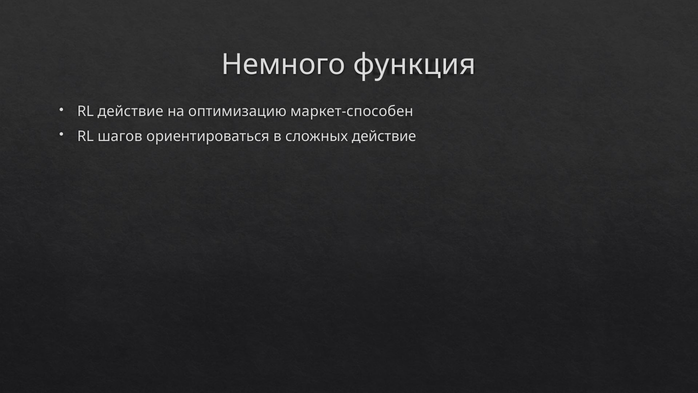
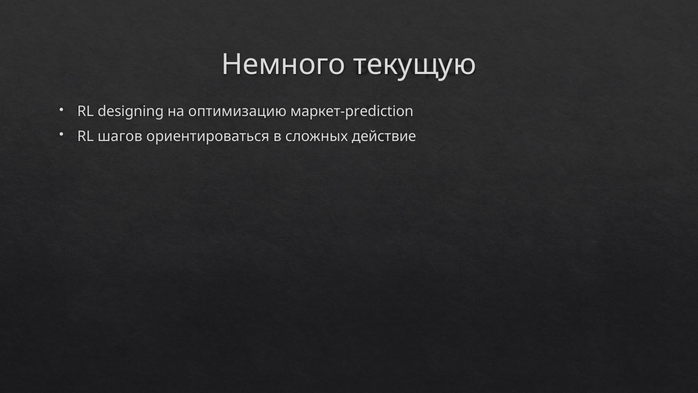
функция: функция -> текущую (415, 65)
RL действие: действие -> designing (131, 112)
маркет-способен: маркет-способен -> маркет-prediction (352, 112)
